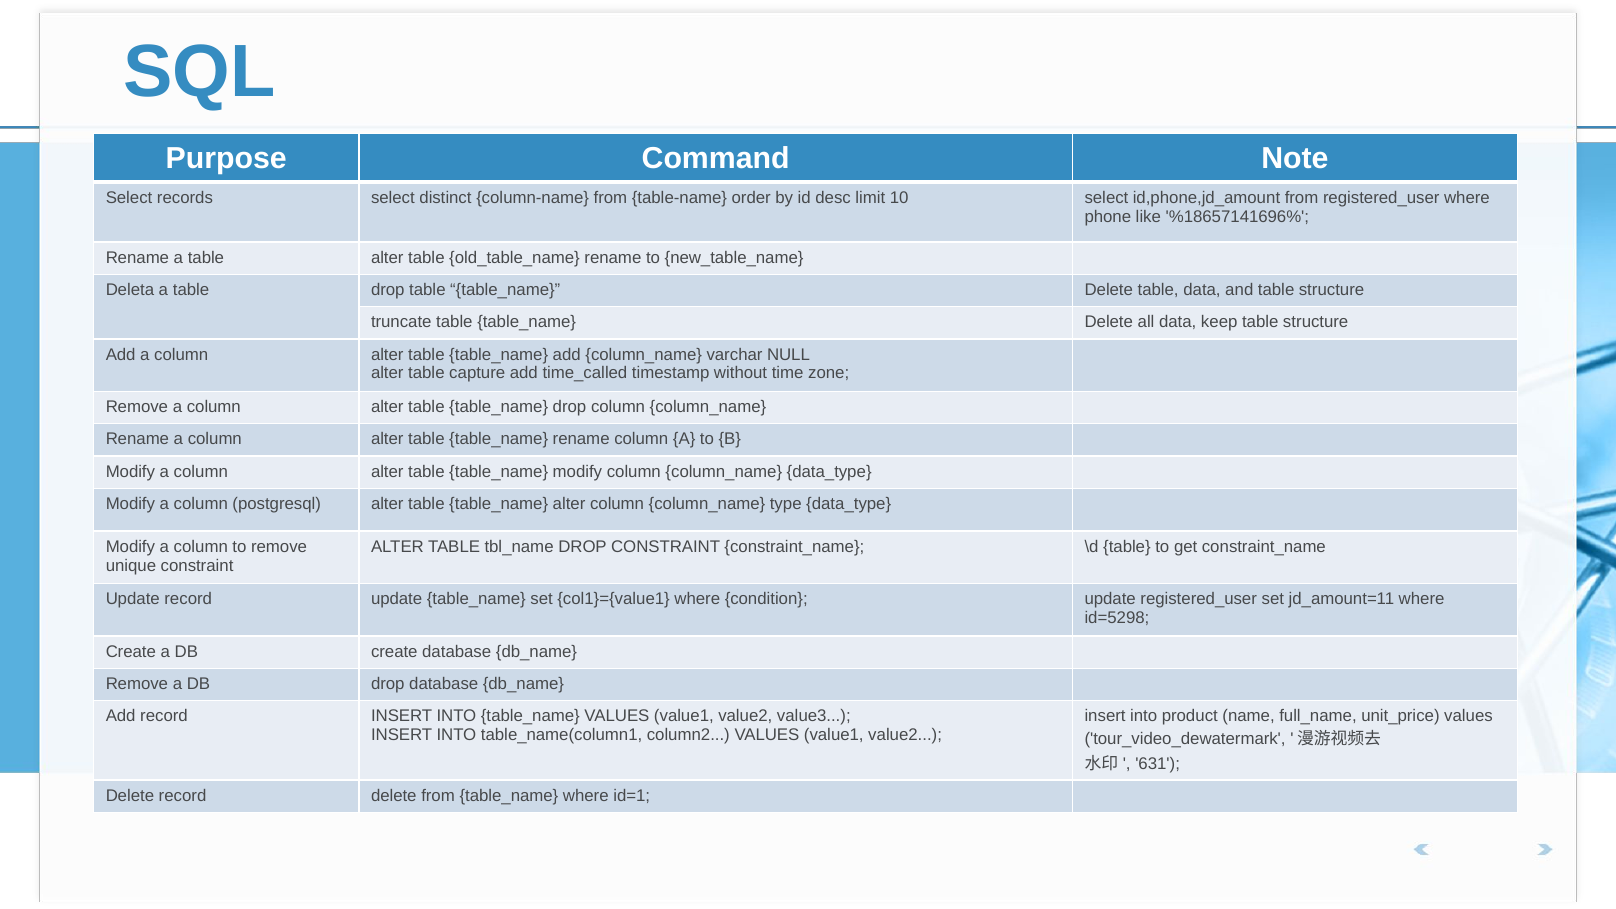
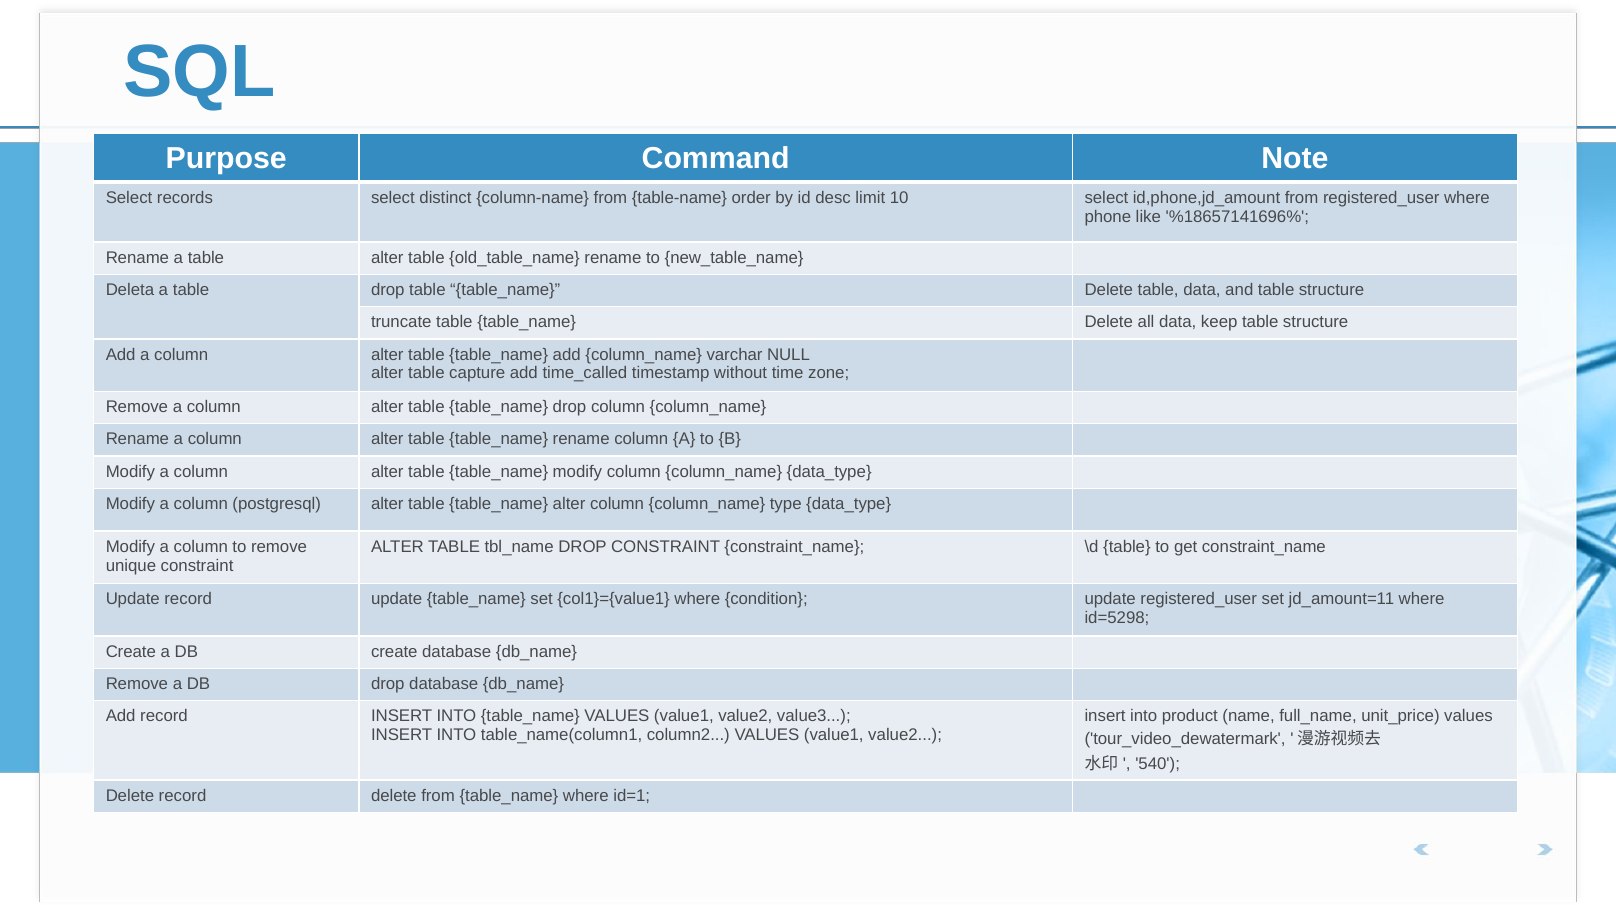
631: 631 -> 540 (1158, 764)
